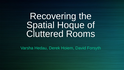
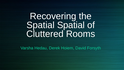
Spatial Hoque: Hoque -> Spatial (71, 25)
